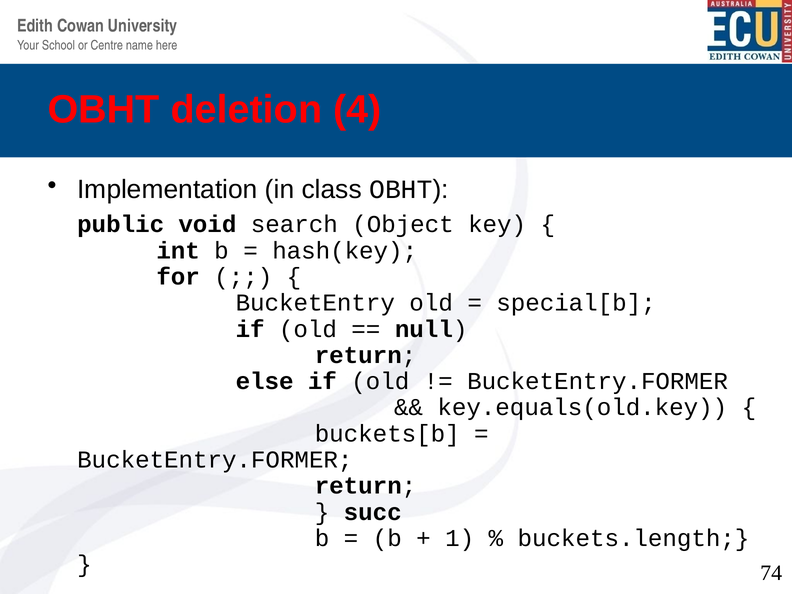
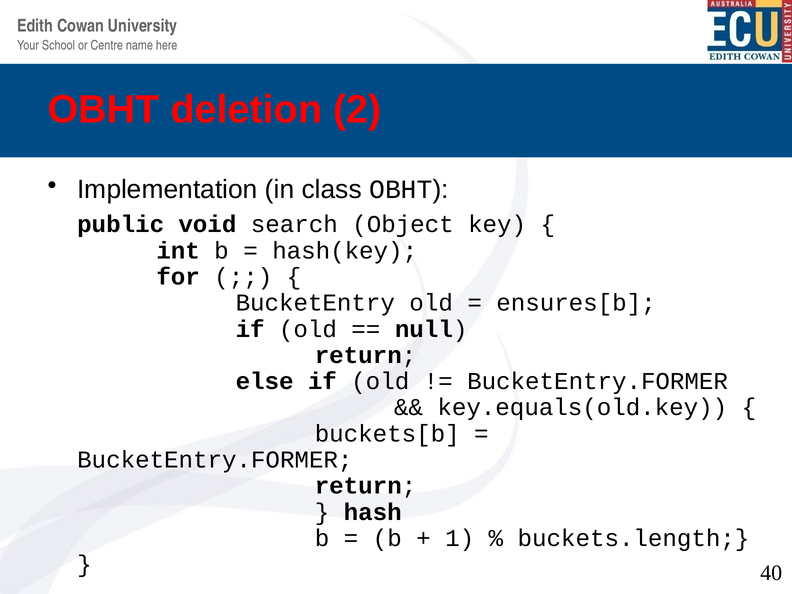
4: 4 -> 2 (357, 110)
special[b: special[b -> ensures[b (576, 303)
succ: succ -> hash (373, 512)
74: 74 -> 40 (771, 573)
